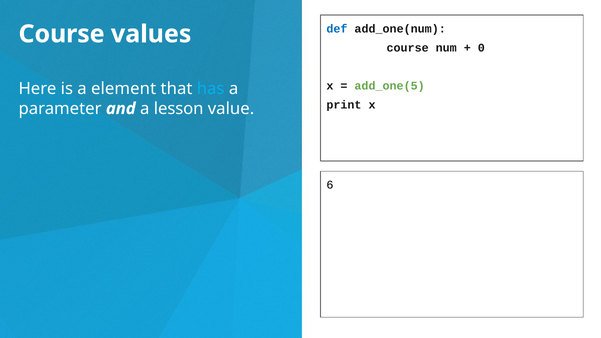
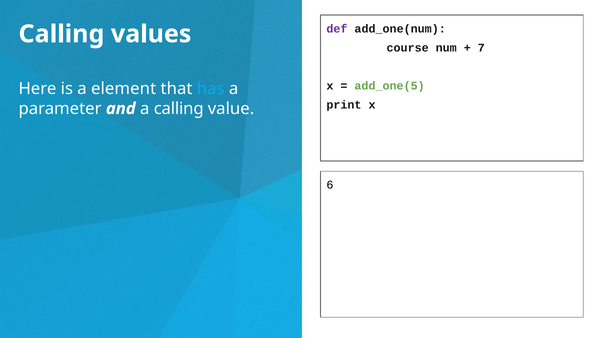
def colour: blue -> purple (337, 29)
Course: Course -> Calling (61, 34)
0: 0 -> 7 (481, 48)
a lesson: lesson -> calling (179, 109)
